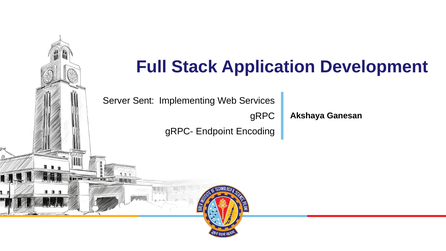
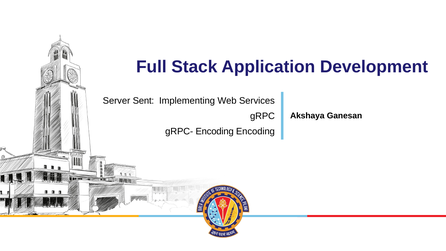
gRPC- Endpoint: Endpoint -> Encoding (215, 131)
